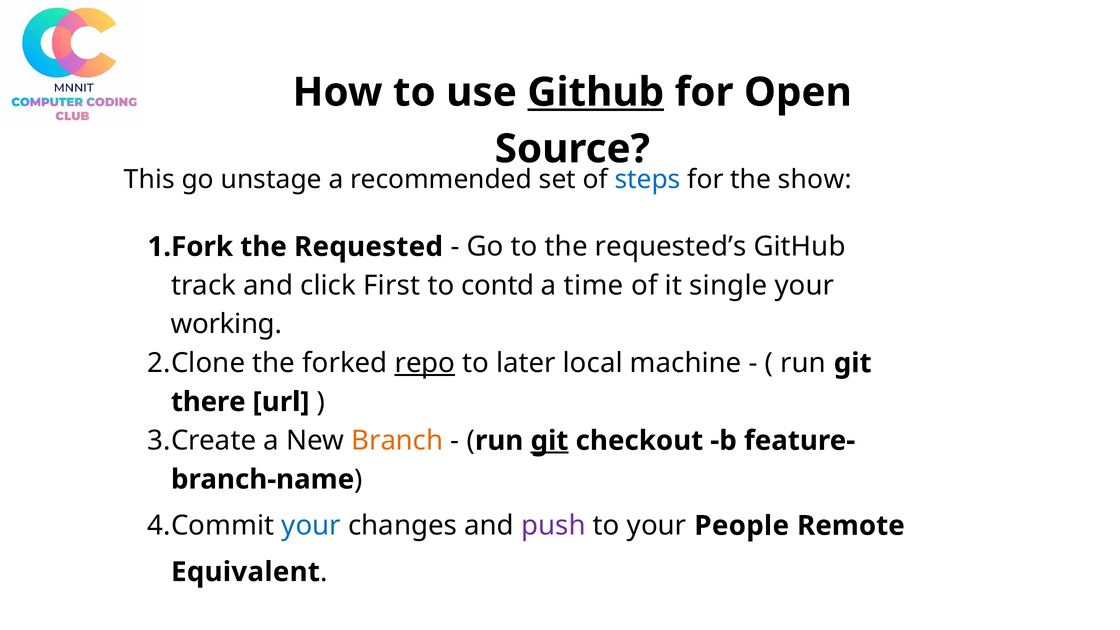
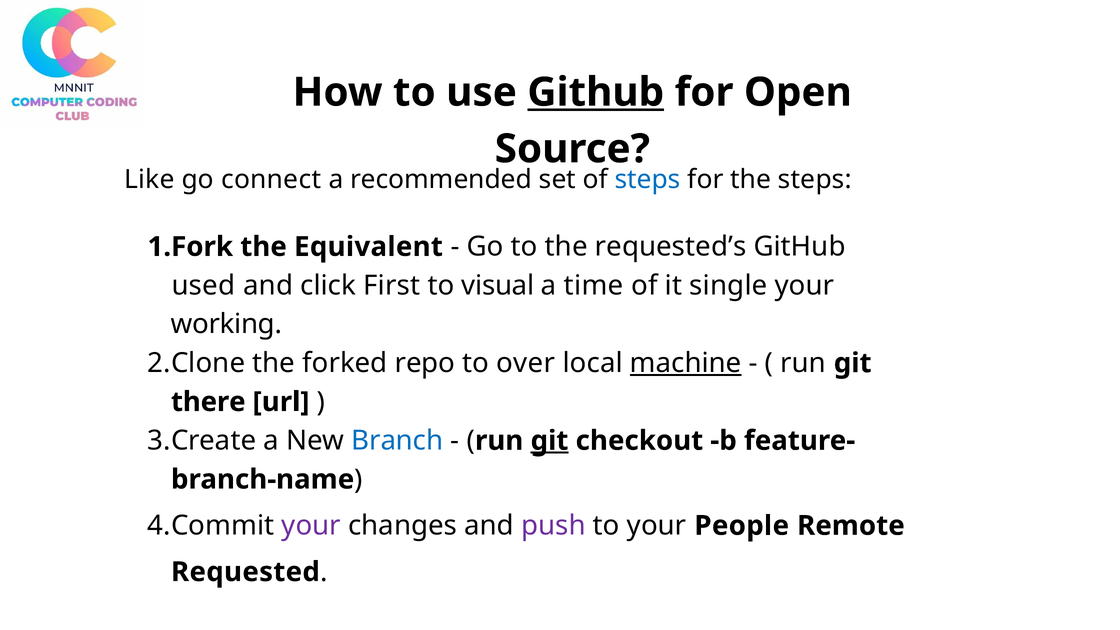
This: This -> Like (149, 180)
unstage: unstage -> connect (271, 180)
the show: show -> steps (815, 180)
Requested: Requested -> Equivalent (368, 247)
track: track -> used (203, 286)
contd: contd -> visual (498, 286)
repo underline: present -> none (425, 363)
later: later -> over (526, 363)
machine underline: none -> present (686, 363)
Branch colour: orange -> blue (397, 441)
your colour: blue -> purple (311, 526)
Equivalent: Equivalent -> Requested (245, 572)
